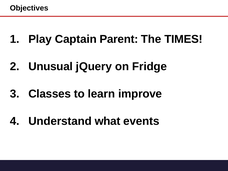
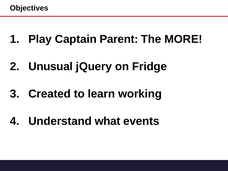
TIMES: TIMES -> MORE (183, 39)
Classes: Classes -> Created (50, 94)
improve: improve -> working (140, 94)
